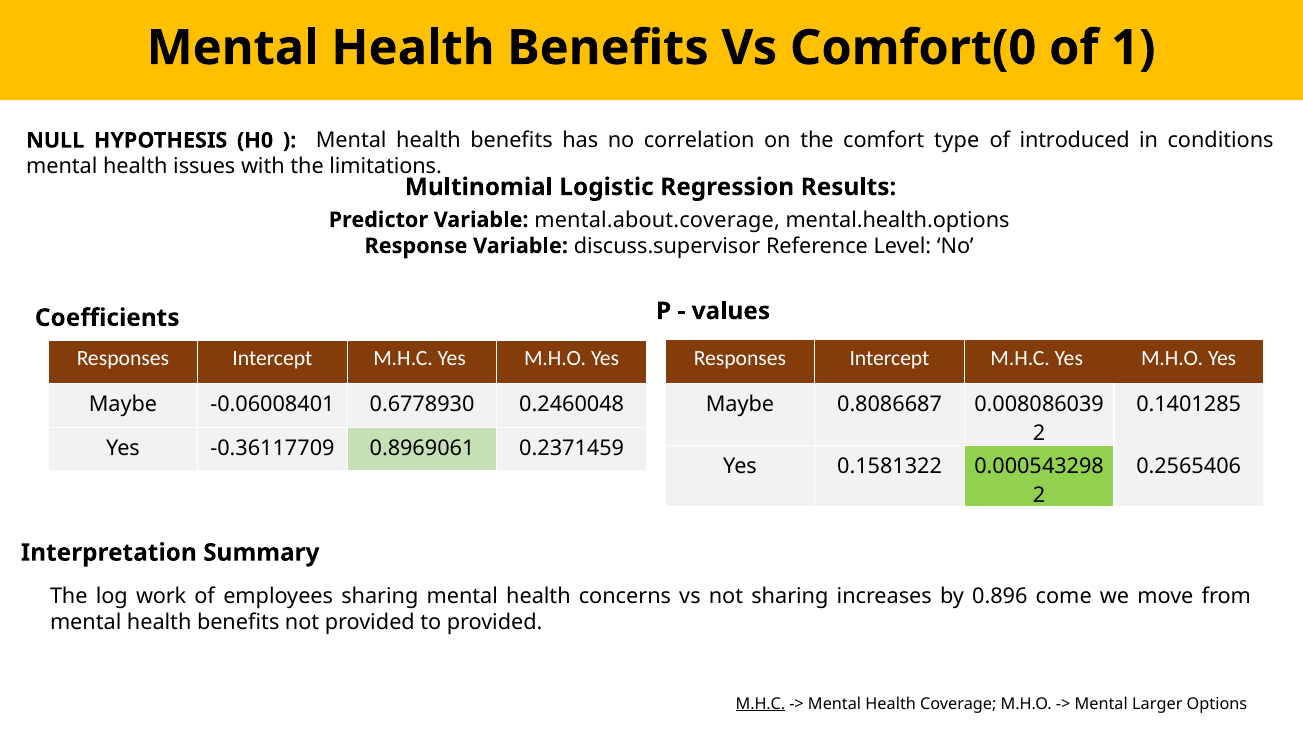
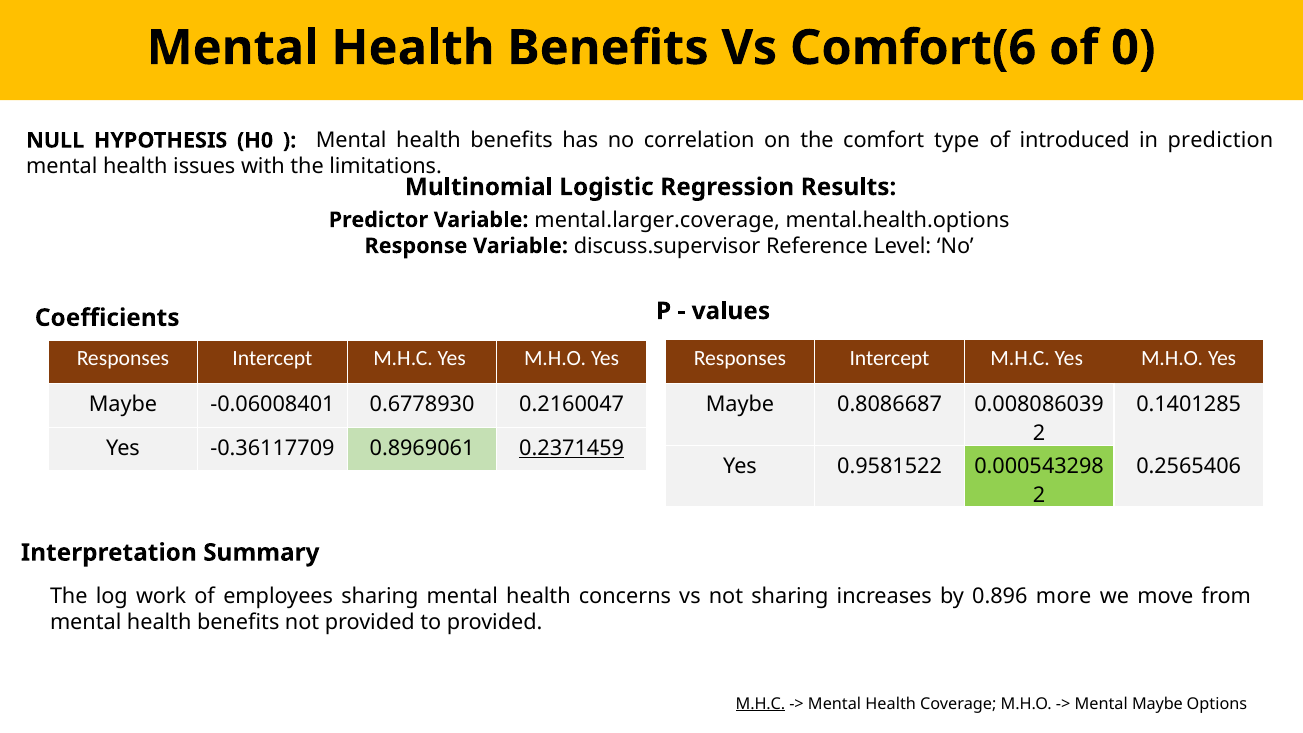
Comfort(0: Comfort(0 -> Comfort(6 (913, 48)
1: 1 -> 0 (1133, 48)
conditions: conditions -> prediction (1220, 140)
mental.about.coverage: mental.about.coverage -> mental.larger.coverage (657, 220)
0.2460048: 0.2460048 -> 0.2160047 (572, 405)
0.2371459 underline: none -> present (572, 448)
0.1581322: 0.1581322 -> 0.9581522 (890, 466)
come: come -> more (1064, 596)
Mental Larger: Larger -> Maybe (1157, 704)
